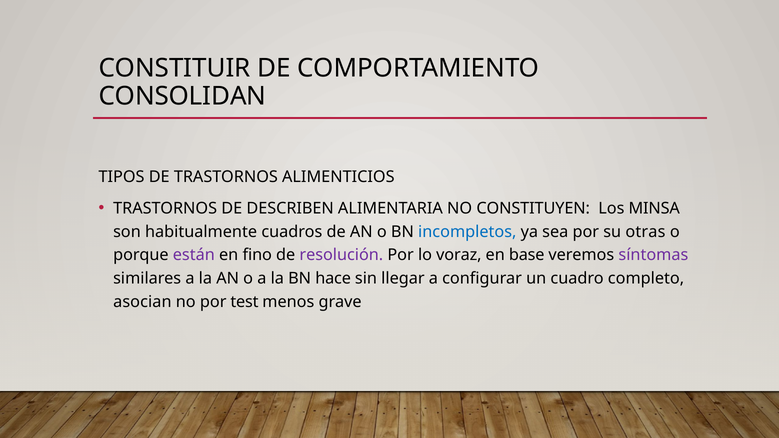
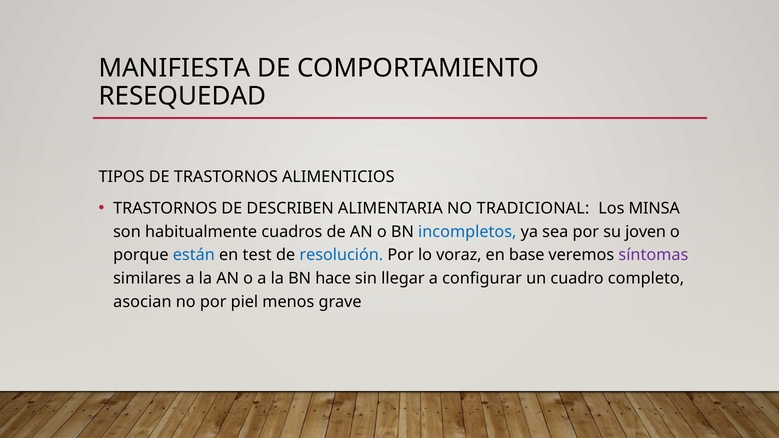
CONSTITUIR: CONSTITUIR -> MANIFIESTA (174, 68)
CONSOLIDAN: CONSOLIDAN -> RESEQUEDAD (182, 96)
CONSTITUYEN: CONSTITUYEN -> TRADICIONAL (533, 208)
otras: otras -> joven (646, 232)
están colour: purple -> blue (194, 255)
fino: fino -> test (257, 255)
resolución colour: purple -> blue (341, 255)
test: test -> piel (244, 302)
